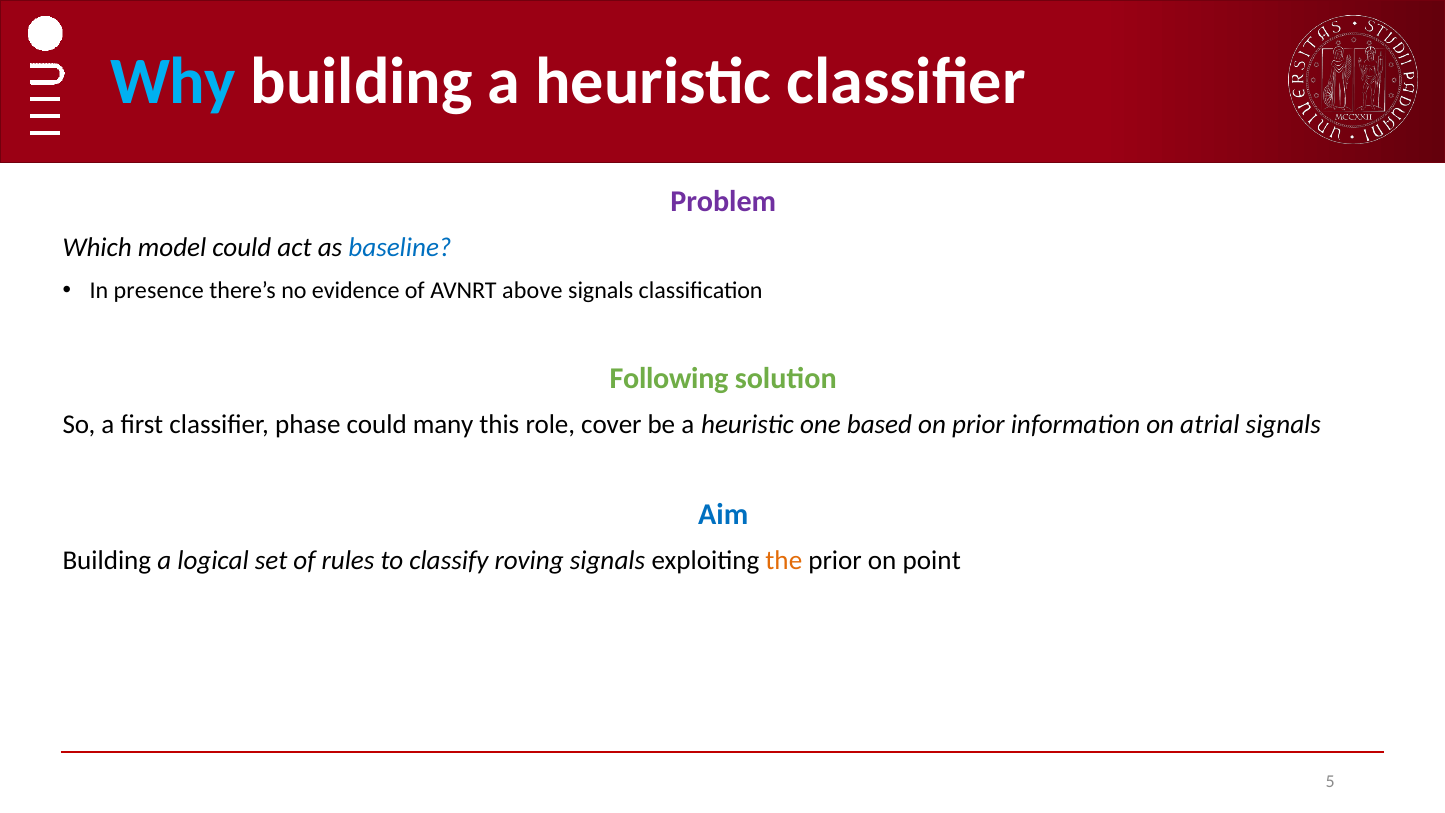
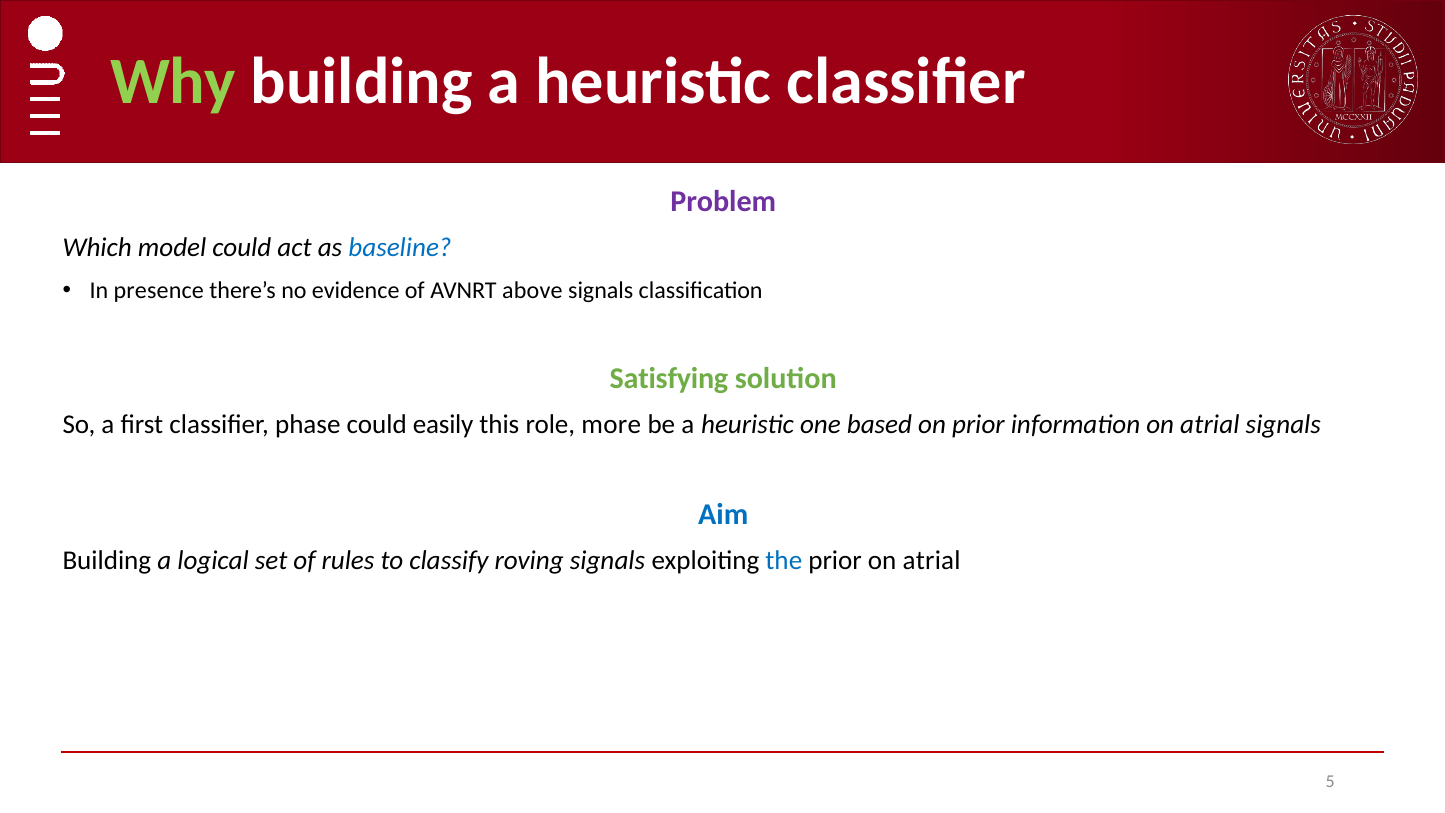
Why colour: light blue -> light green (173, 82)
Following: Following -> Satisfying (669, 379)
many: many -> easily (443, 425)
cover: cover -> more (611, 425)
the colour: orange -> blue (784, 561)
prior on point: point -> atrial (932, 561)
